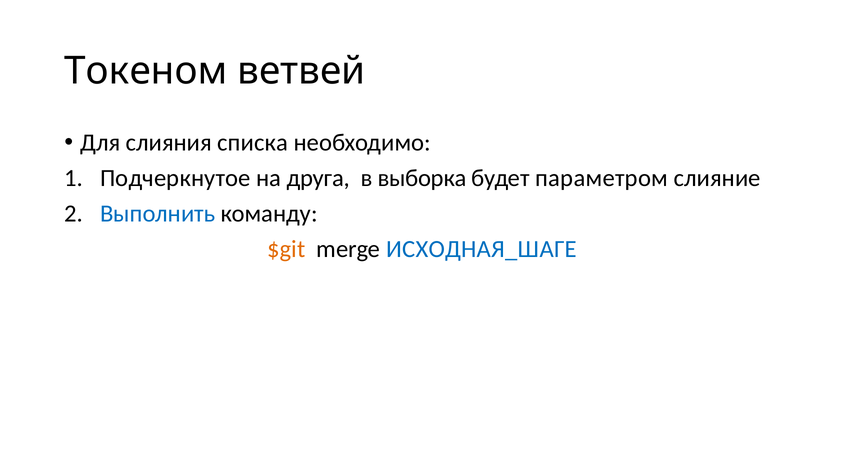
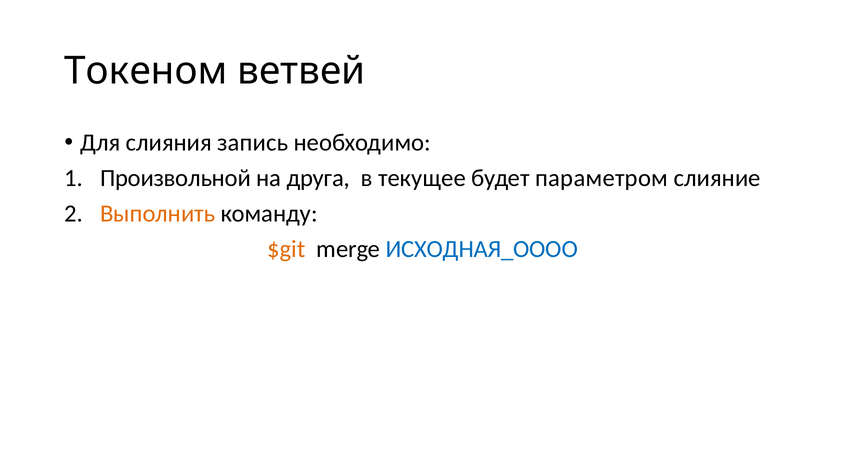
списка: списка -> запись (253, 143)
Подчеркнутое: Подчеркнутое -> Произвольной (175, 178)
выборка: выборка -> текущее (422, 178)
Выполнить colour: blue -> orange (158, 214)
ИСХОДНАЯ_ШАГЕ: ИСХОДНАЯ_ШАГЕ -> ИСХОДНАЯ_ОООО (482, 249)
